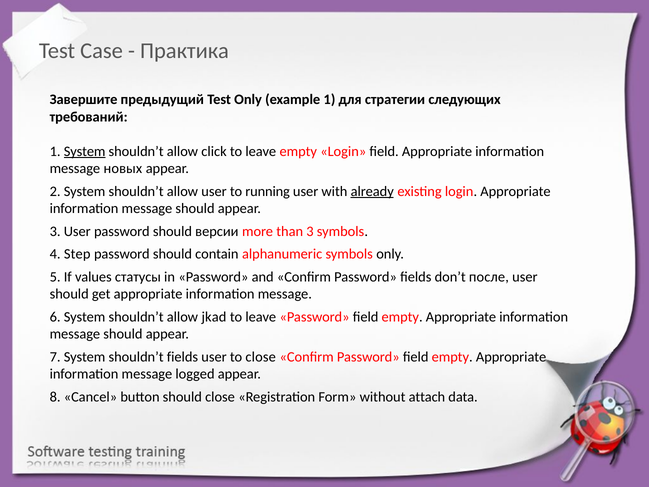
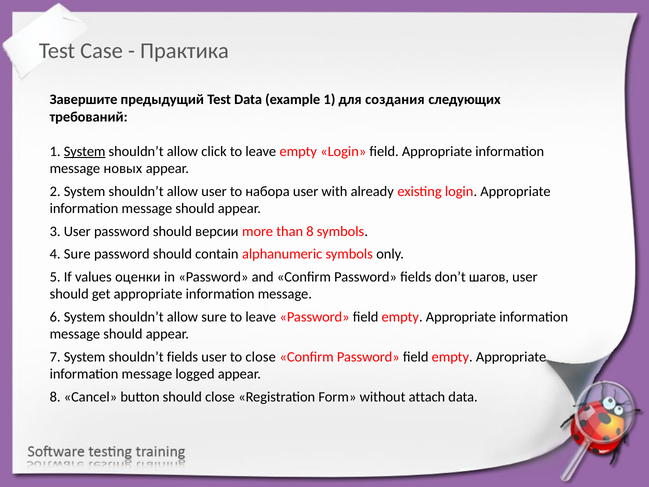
Test Only: Only -> Data (248, 99)
стратегии: стратегии -> создания (395, 99)
running: running -> набора (268, 191)
already underline: present -> none (372, 191)
than 3: 3 -> 8 (310, 231)
4 Step: Step -> Sure (77, 254)
статусы: статусы -> оценки (138, 277)
после: после -> шагов (489, 277)
allow jkad: jkad -> sure (214, 317)
